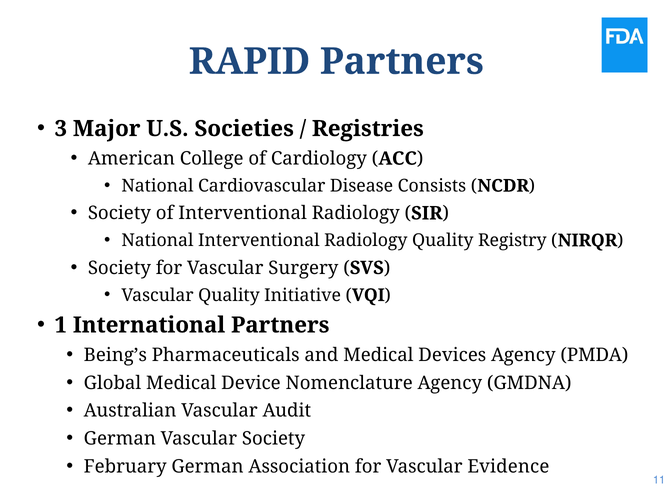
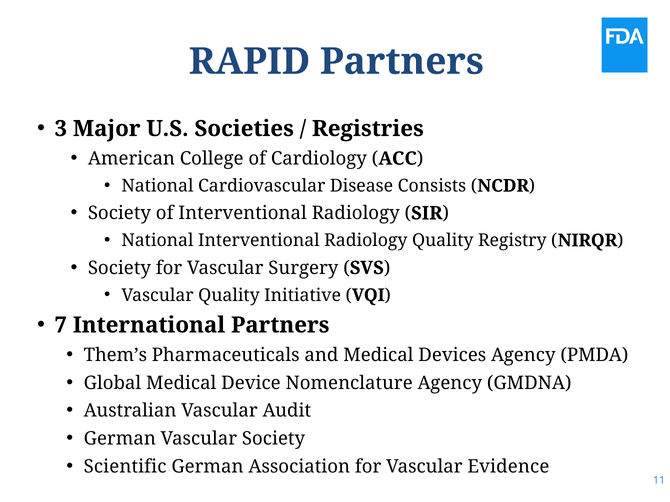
1: 1 -> 7 (61, 325)
Being’s: Being’s -> Them’s (115, 355)
February: February -> Scientific (125, 467)
